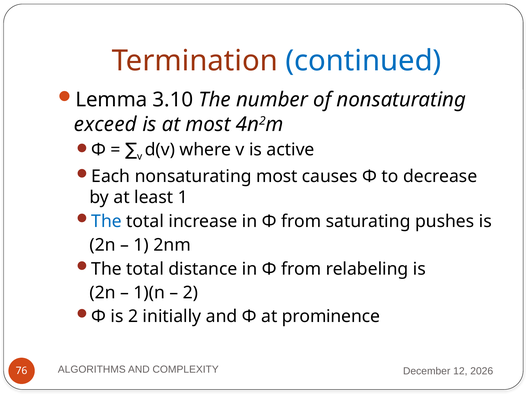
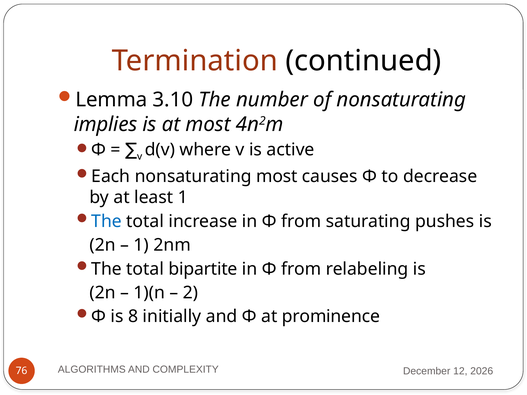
continued colour: blue -> black (363, 61)
exceed: exceed -> implies (105, 124)
distance: distance -> bipartite (203, 269)
is 2: 2 -> 8 (133, 317)
